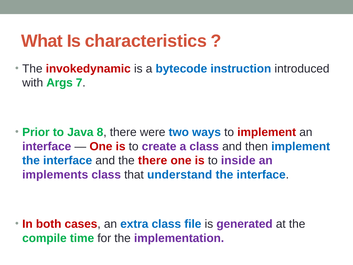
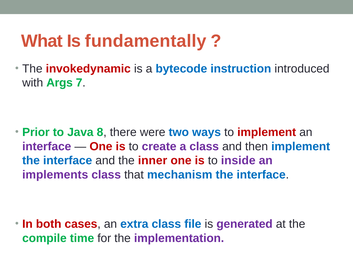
characteristics: characteristics -> fundamentally (146, 41)
the there: there -> inner (153, 160)
understand: understand -> mechanism (180, 174)
